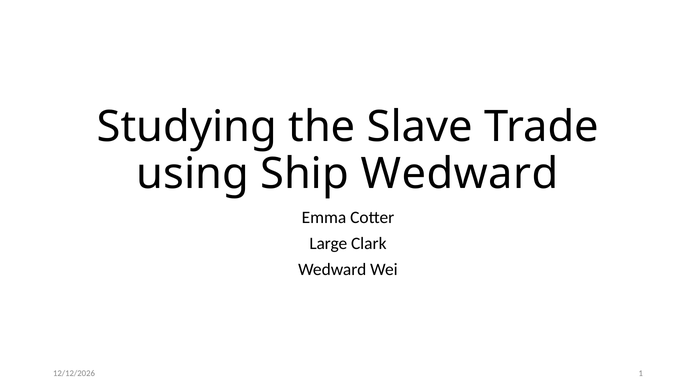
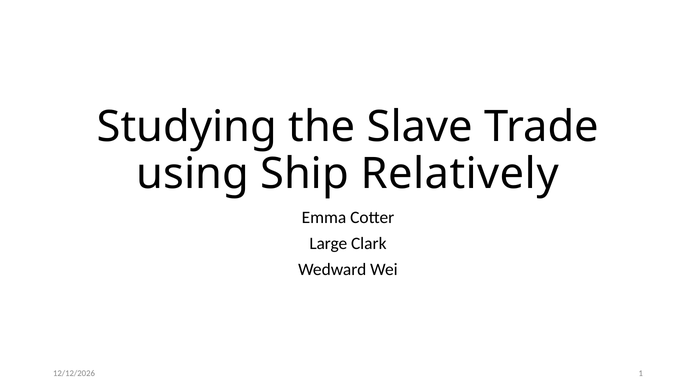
Ship Wedward: Wedward -> Relatively (460, 174)
